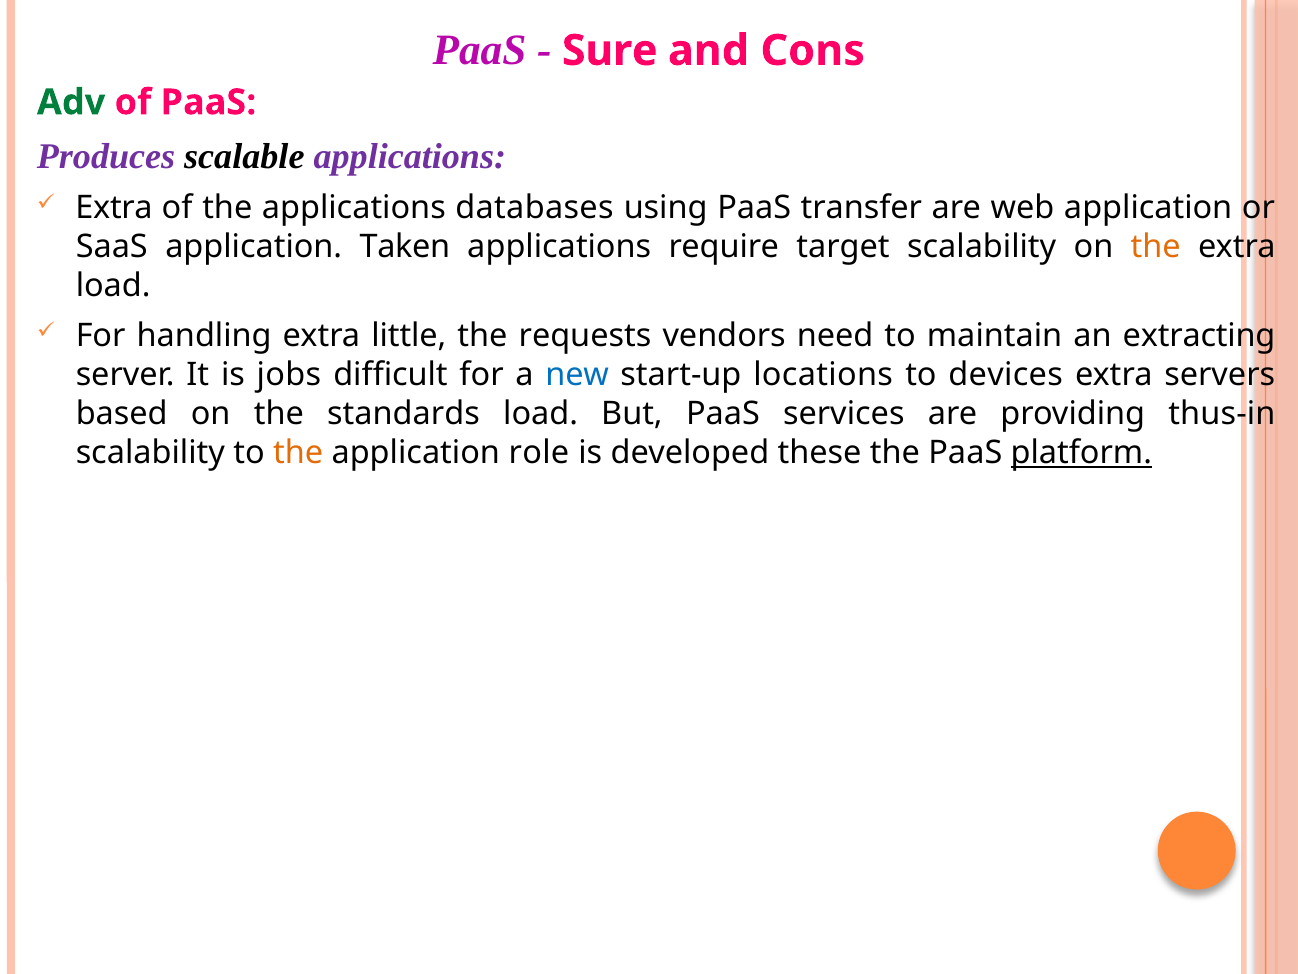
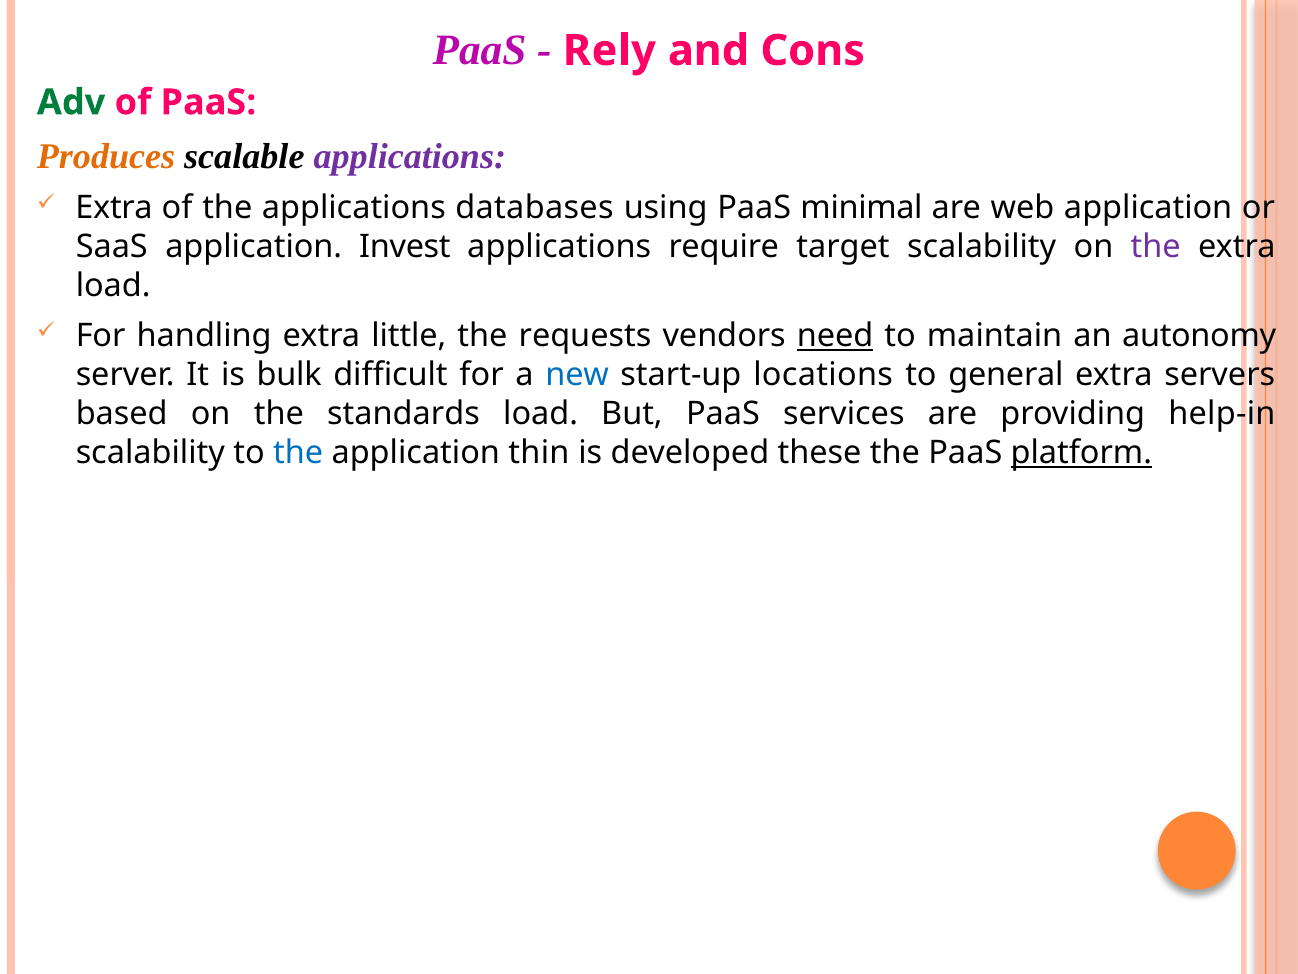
Sure: Sure -> Rely (609, 51)
Produces colour: purple -> orange (106, 156)
transfer: transfer -> minimal (862, 208)
Taken: Taken -> Invest (405, 247)
the colour: orange -> purple (1156, 247)
need underline: none -> present (835, 336)
extracting: extracting -> autonomy (1199, 336)
jobs: jobs -> bulk (289, 375)
devices: devices -> general (1006, 375)
thus-in: thus-in -> help-in (1222, 414)
the colour: orange -> blue (298, 453)
role: role -> thin (539, 453)
